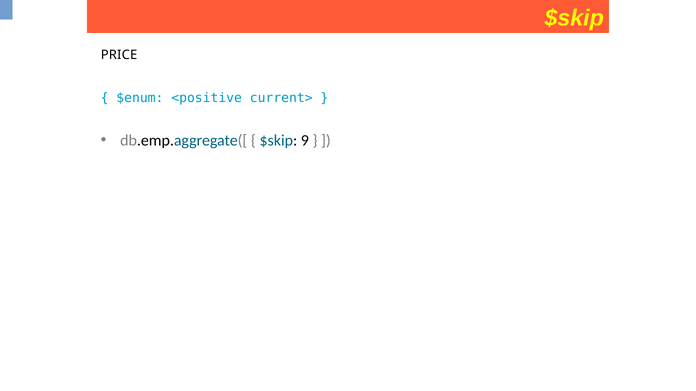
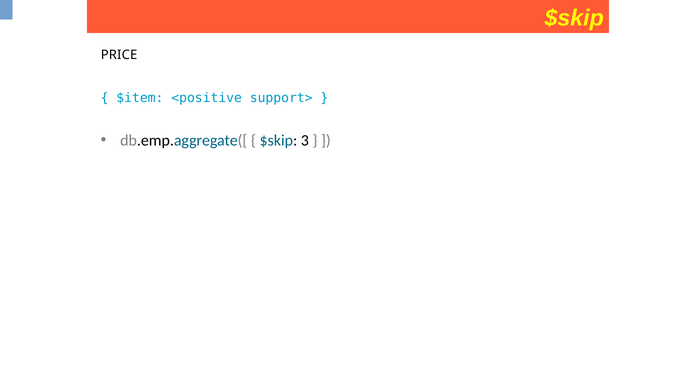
$enum: $enum -> $item (140, 98)
current>: current> -> support> (281, 98)
9: 9 -> 3 (305, 141)
